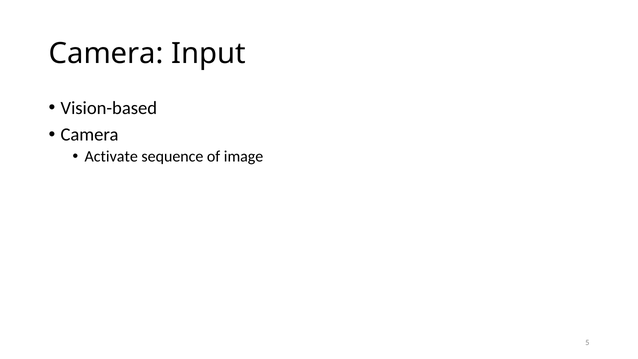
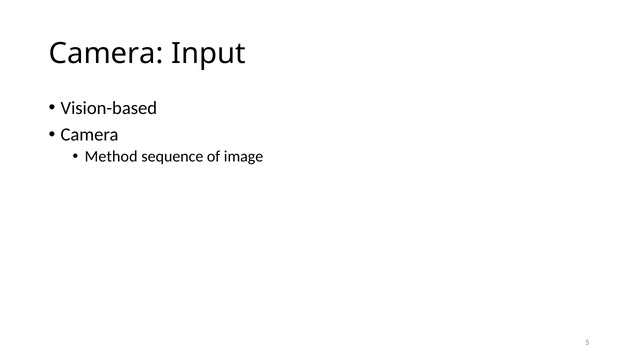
Activate: Activate -> Method (111, 157)
